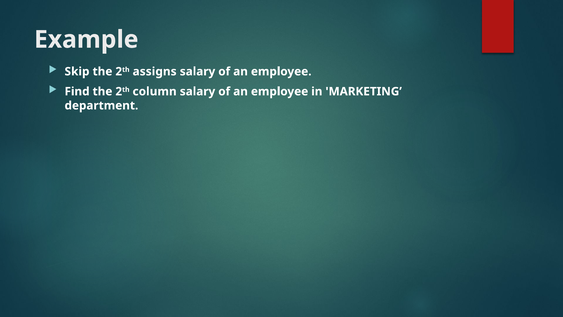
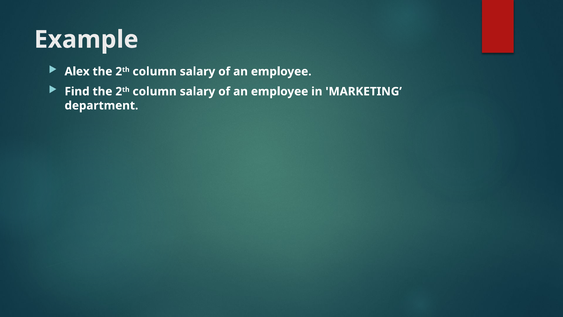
Skip: Skip -> Alex (77, 71)
assigns: assigns -> column (155, 71)
